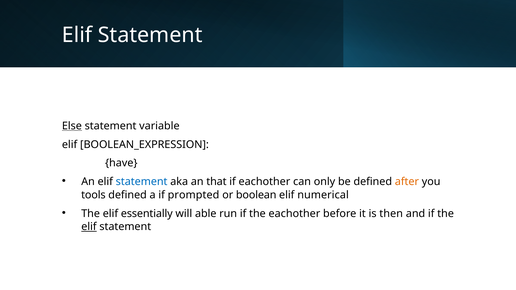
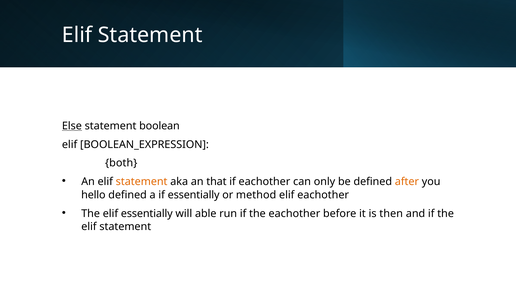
variable: variable -> boolean (159, 126)
have: have -> both (121, 163)
statement colour: blue -> orange (142, 182)
tools: tools -> hello (93, 195)
if prompted: prompted -> essentially (194, 195)
boolean: boolean -> method (256, 195)
elif numerical: numerical -> eachother (323, 195)
elif underline: present -> none (89, 227)
